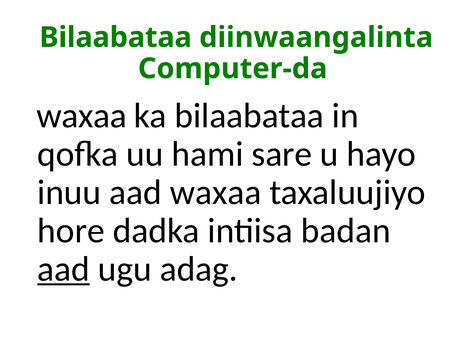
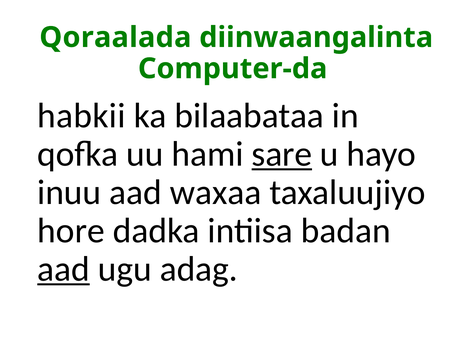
Bilaabataa: Bilaabataa -> Qoraalada (115, 37)
waxaa: waxaa -> habkii (81, 116)
sare underline: none -> present (282, 154)
